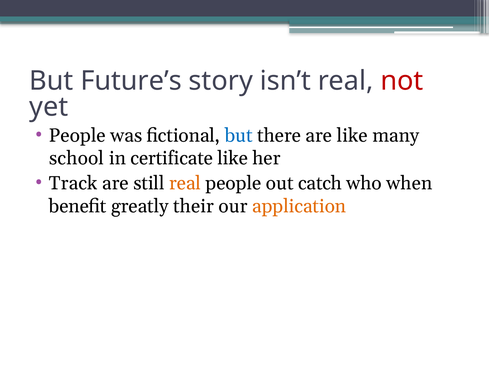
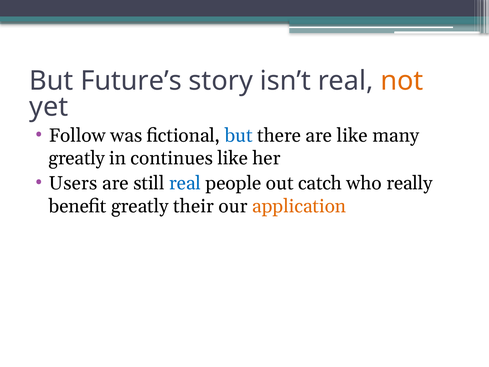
not colour: red -> orange (402, 81)
People: People -> Follow (77, 135)
school: school -> greatly (77, 158)
certificate: certificate -> continues (172, 158)
Track: Track -> Users (73, 183)
real colour: orange -> blue (185, 183)
when: when -> really (409, 183)
